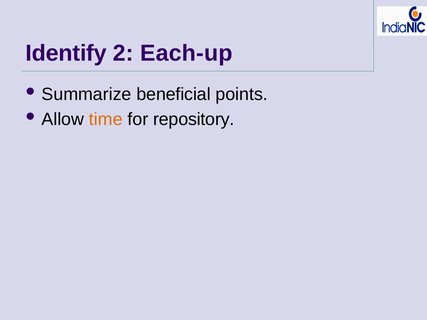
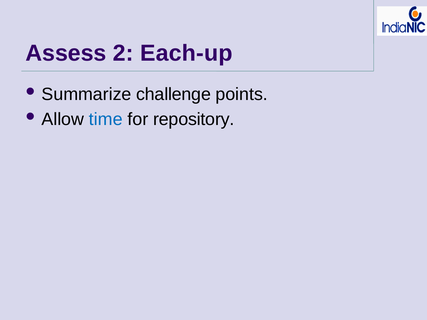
Identify: Identify -> Assess (66, 53)
beneficial: beneficial -> challenge (174, 94)
time colour: orange -> blue (106, 119)
